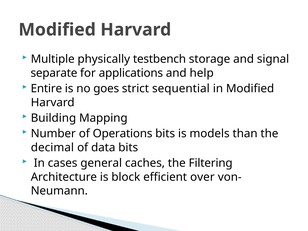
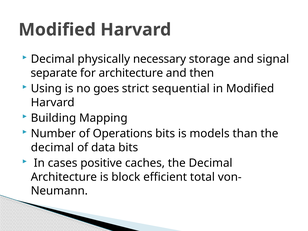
Multiple: Multiple -> Decimal (53, 59)
testbench: testbench -> necessary (160, 59)
for applications: applications -> architecture (131, 73)
help: help -> then (202, 73)
Entire: Entire -> Using (46, 89)
general: general -> positive (101, 163)
caches the Filtering: Filtering -> Decimal (211, 163)
over: over -> total (202, 177)
